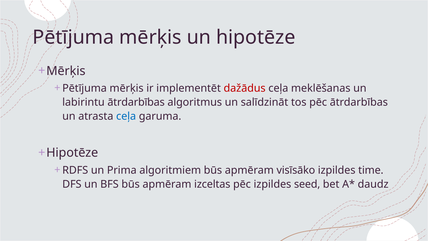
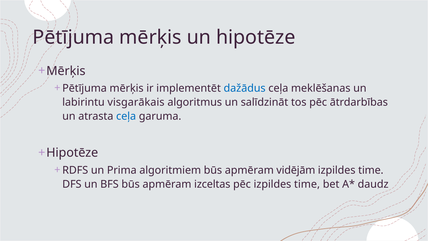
dažādus colour: red -> blue (245, 88)
labirintu ātrdarbības: ātrdarbības -> visgarākais (136, 102)
visīsāko: visīsāko -> vidējām (296, 170)
pēc izpildes seed: seed -> time (307, 184)
